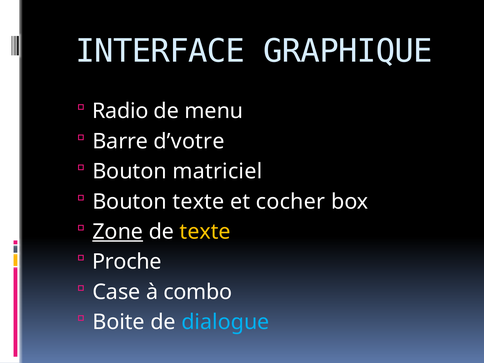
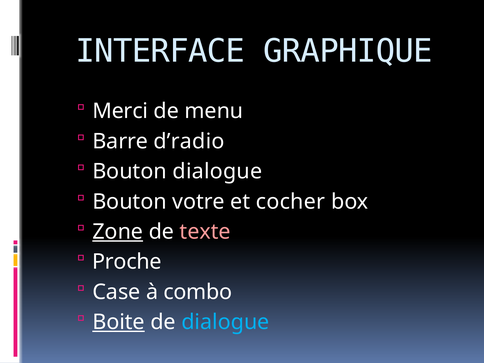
Radio: Radio -> Merci (120, 111)
d’votre: d’votre -> d’radio (189, 141)
Bouton matriciel: matriciel -> dialogue (217, 171)
Bouton texte: texte -> votre (199, 202)
texte colour: yellow -> pink (205, 232)
Boite underline: none -> present (119, 322)
